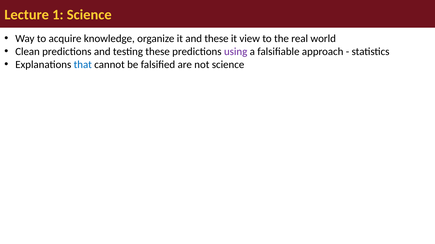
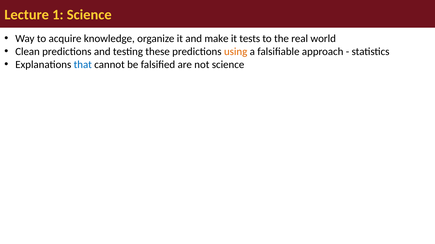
and these: these -> make (216, 39)
view: view -> tests (250, 39)
using colour: purple -> orange (236, 52)
